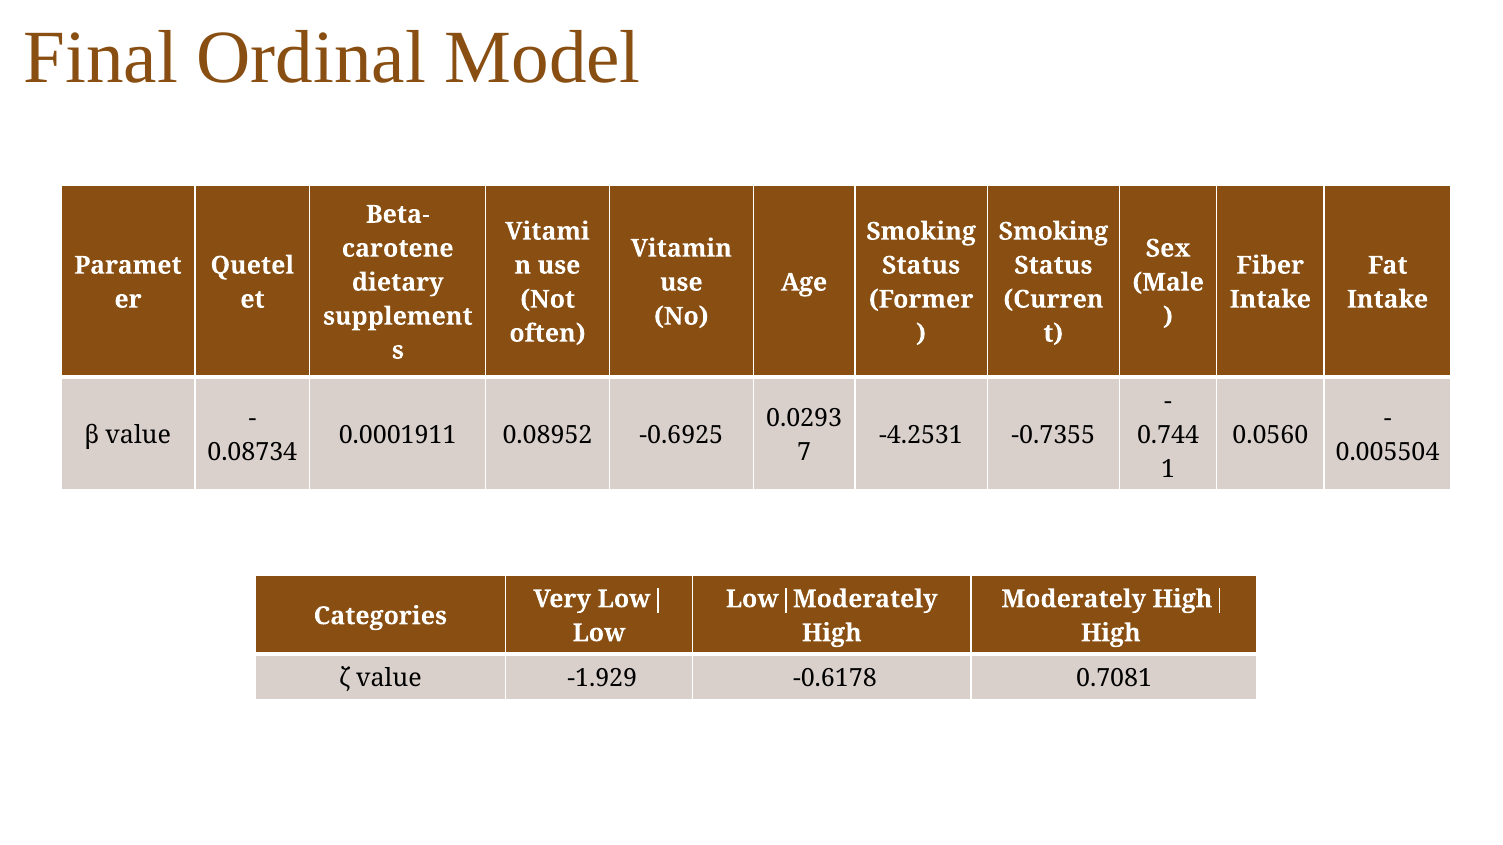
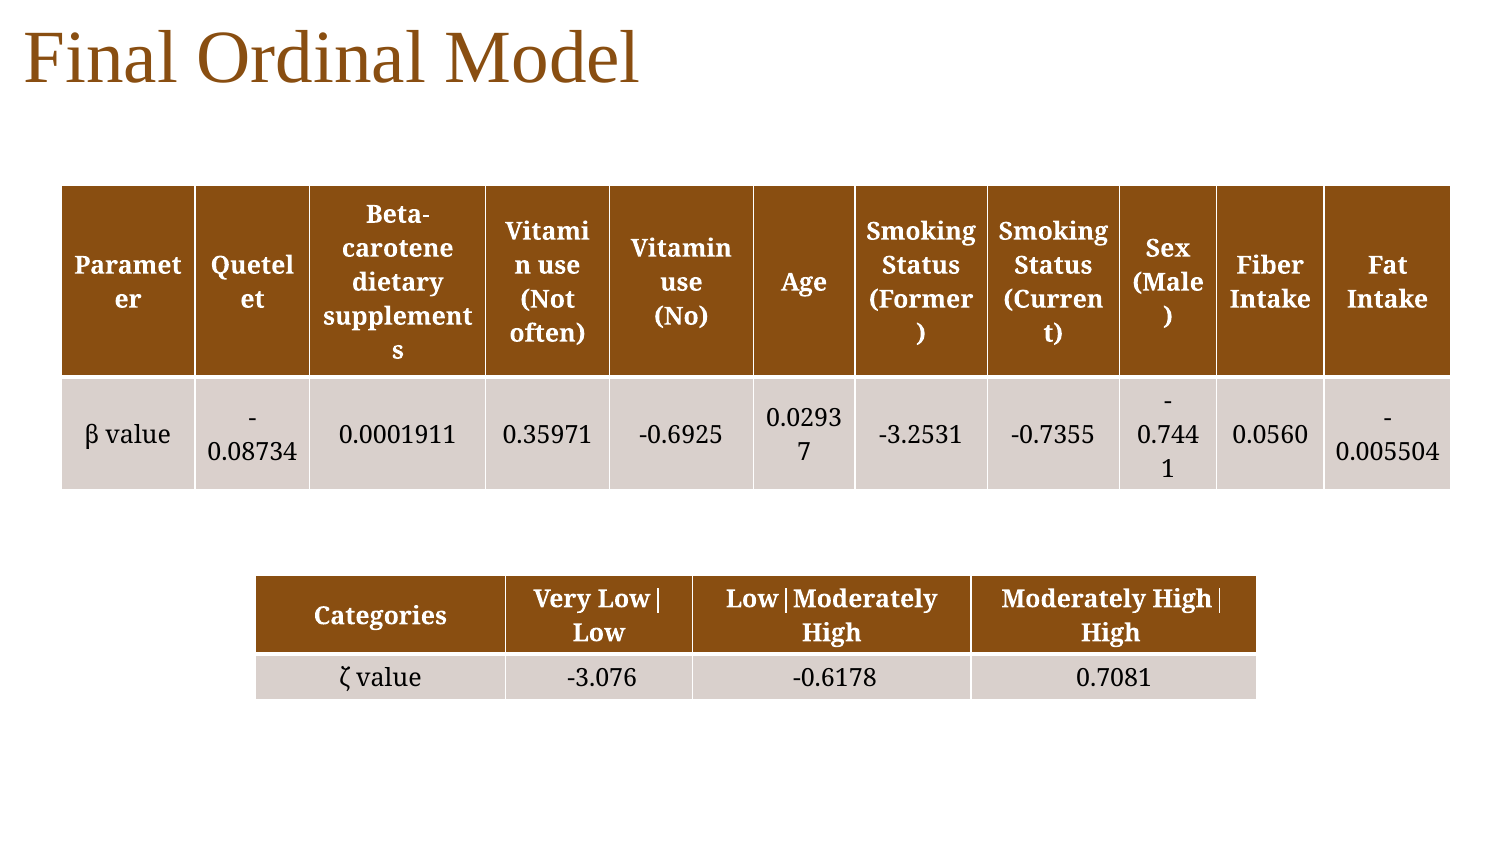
0.08952: 0.08952 -> 0.35971 (547, 435)
-4.2531: -4.2531 -> -3.2531 (921, 435)
-1.929: -1.929 -> -3.076 (602, 679)
